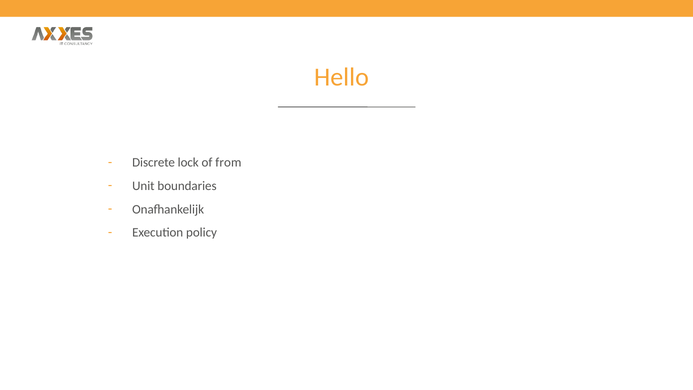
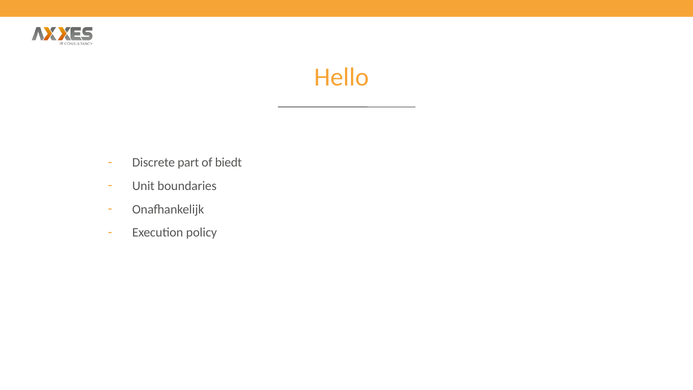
lock: lock -> part (188, 163)
from: from -> biedt (228, 163)
